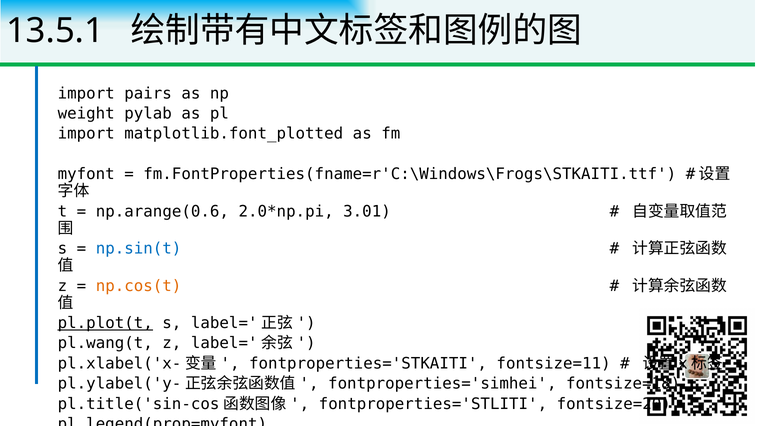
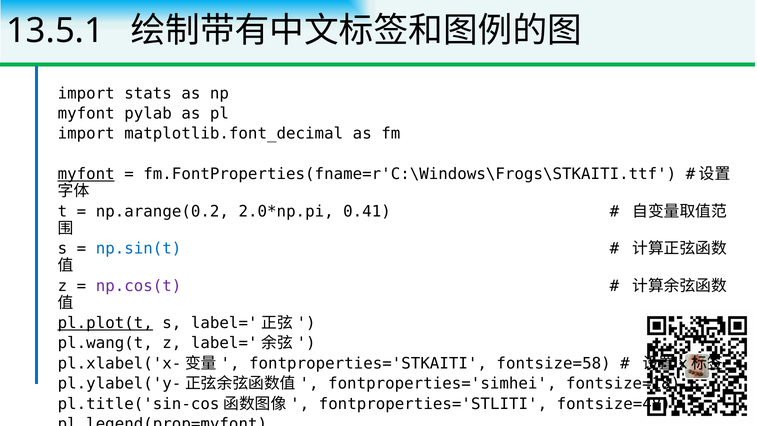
pairs: pairs -> stats (148, 93)
weight: weight -> myfont (86, 114)
matplotlib.font_plotted: matplotlib.font_plotted -> matplotlib.font_decimal (234, 134)
myfont underline: none -> present (86, 174)
np.arange(0.6: np.arange(0.6 -> np.arange(0.2 (162, 211)
3.01: 3.01 -> 0.41 (367, 211)
np.cos(t colour: orange -> purple (139, 286)
fontsize=11: fontsize=11 -> fontsize=58 (554, 363)
fontsize=20: fontsize=20 -> fontsize=48 (614, 404)
